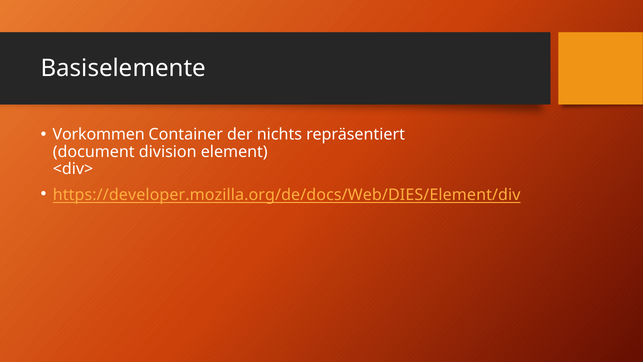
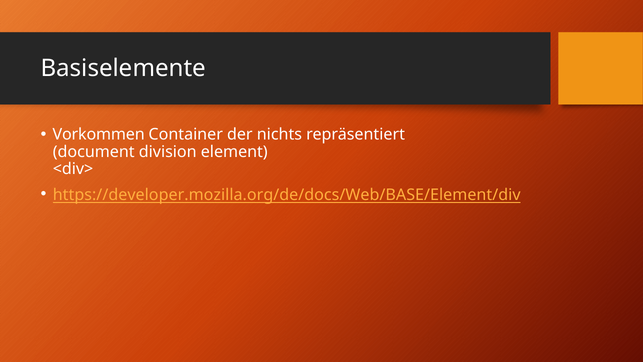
https://developer.mozilla.org/de/docs/Web/DIES/Element/div: https://developer.mozilla.org/de/docs/Web/DIES/Element/div -> https://developer.mozilla.org/de/docs/Web/BASE/Element/div (287, 195)
